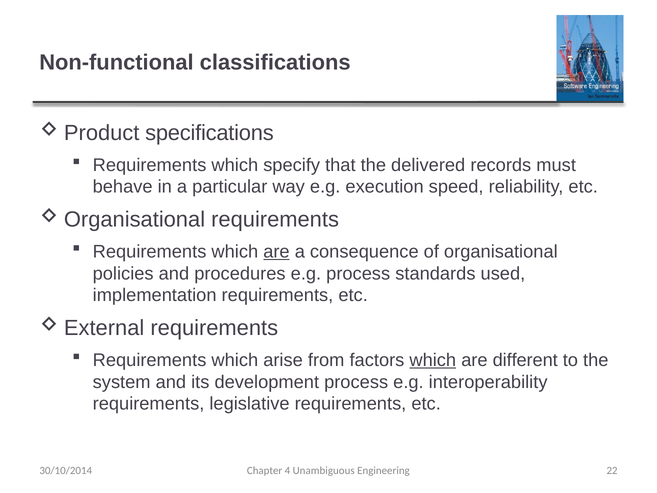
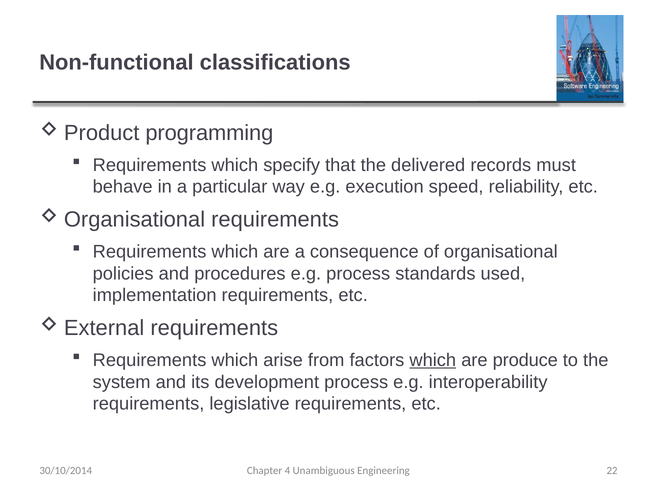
specifications: specifications -> programming (209, 133)
are underline: present -> none (276, 251)
different: different -> produce (525, 360)
